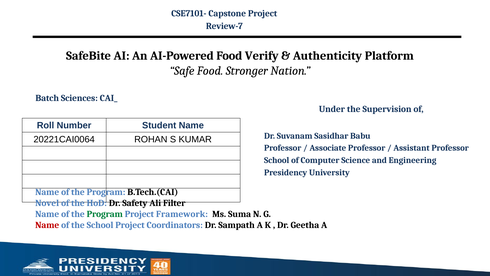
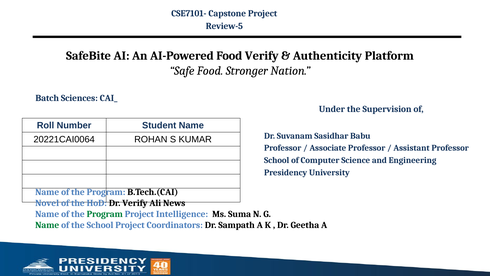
Review-7: Review-7 -> Review-5 (224, 26)
Dr Safety: Safety -> Verify (135, 203)
Filter: Filter -> News (174, 203)
Framework: Framework -> Intelligence (182, 214)
Name colour: red -> green (47, 225)
